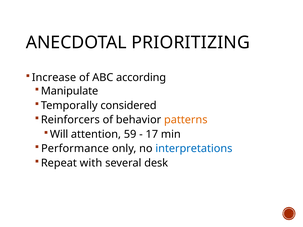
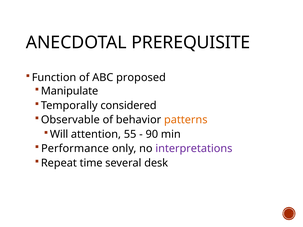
PRIORITIZING: PRIORITIZING -> PREREQUISITE (191, 43)
Increase: Increase -> Function (54, 78)
according: according -> proposed (141, 78)
Reinforcers: Reinforcers -> Observable (70, 120)
59: 59 -> 55 (130, 134)
17: 17 -> 90 (152, 134)
interpretations colour: blue -> purple (194, 149)
with: with -> time (91, 163)
